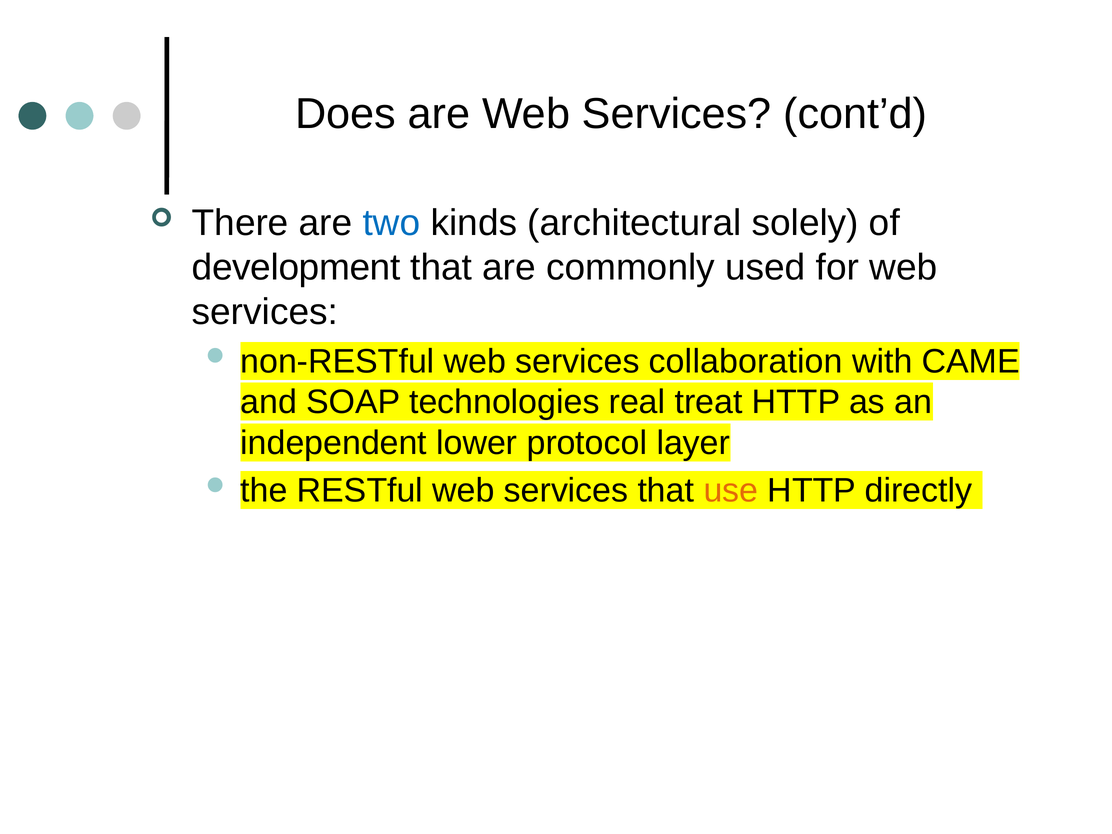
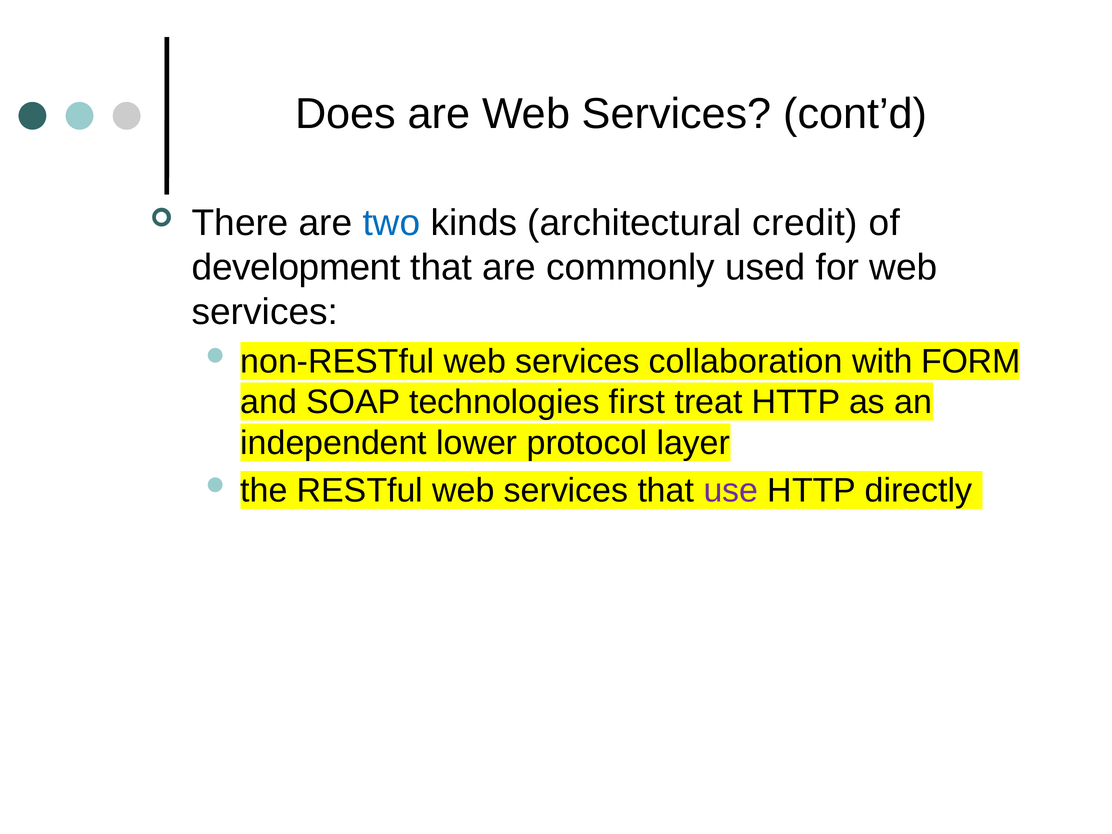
solely: solely -> credit (805, 223)
CAME: CAME -> FORM (971, 361)
real: real -> first (637, 402)
use colour: orange -> purple (731, 490)
